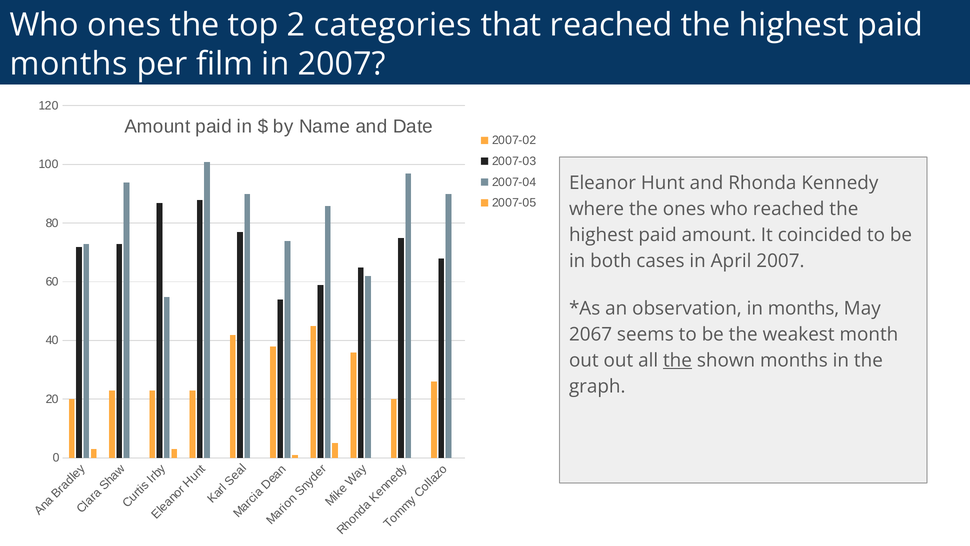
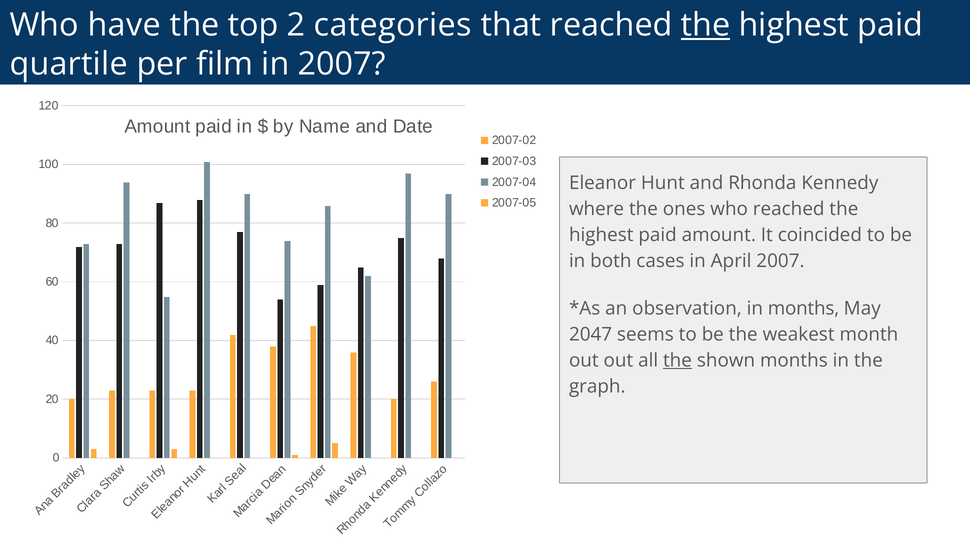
Who ones: ones -> have (124, 25)
the underline: none -> present (706, 25)
months: months -> quartile (69, 64)
2067: 2067 -> 2047 (591, 334)
